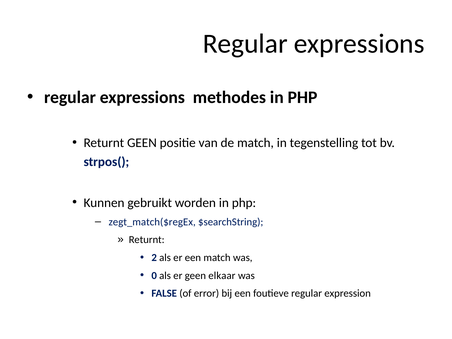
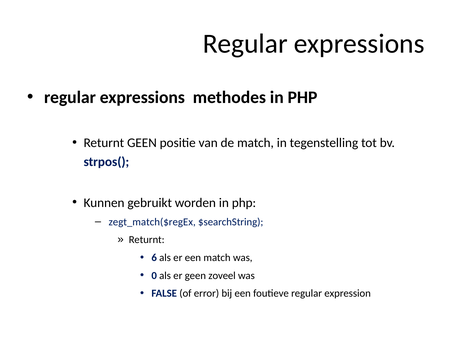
2: 2 -> 6 (154, 258)
elkaar: elkaar -> zoveel (222, 276)
